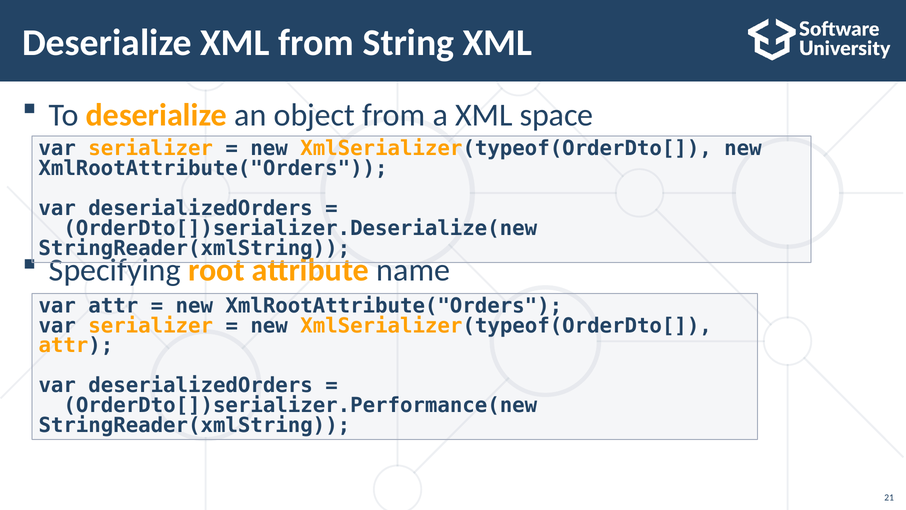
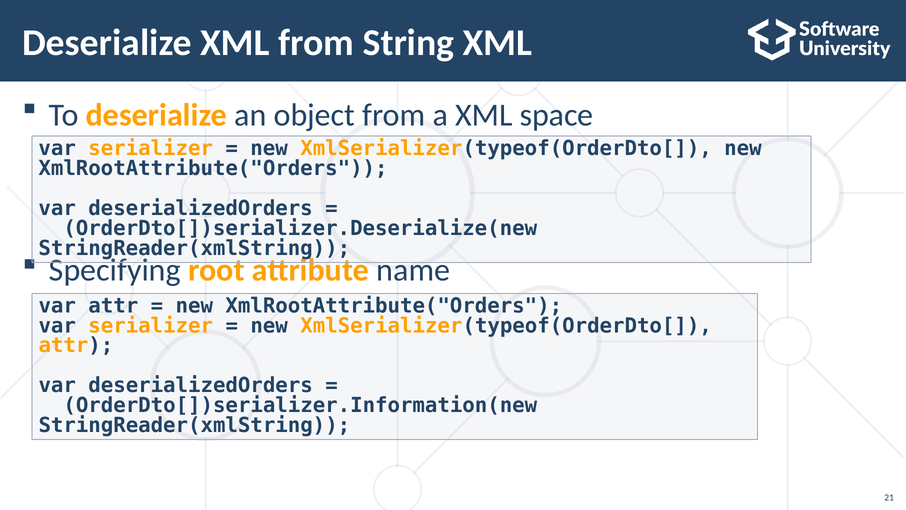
OrderDto[])serializer.Performance(new: OrderDto[])serializer.Performance(new -> OrderDto[])serializer.Information(new (300, 405)
